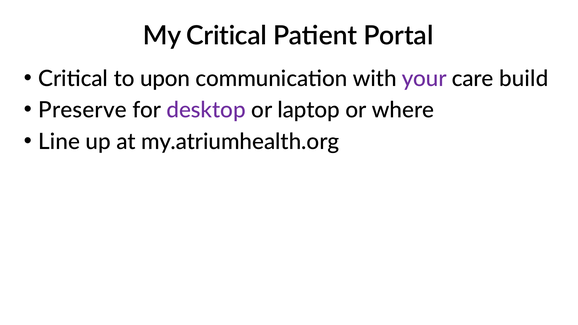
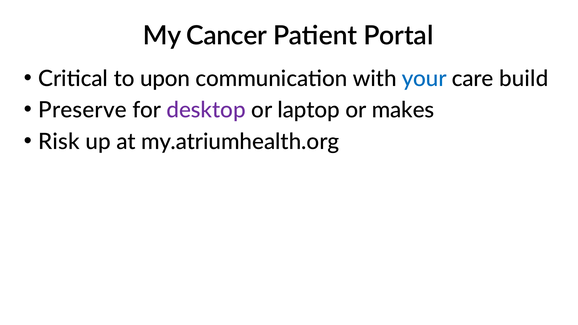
My Critical: Critical -> Cancer (227, 36)
your colour: purple -> blue (424, 79)
where: where -> makes (403, 110)
Line: Line -> Risk (59, 142)
